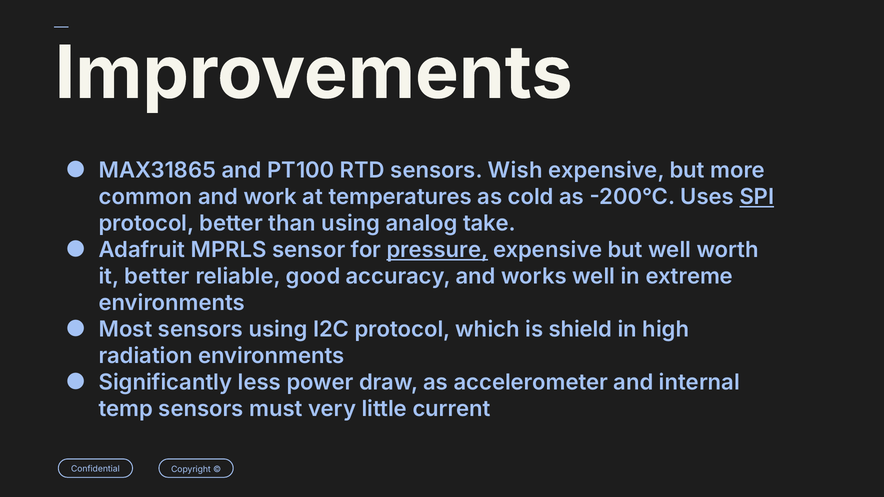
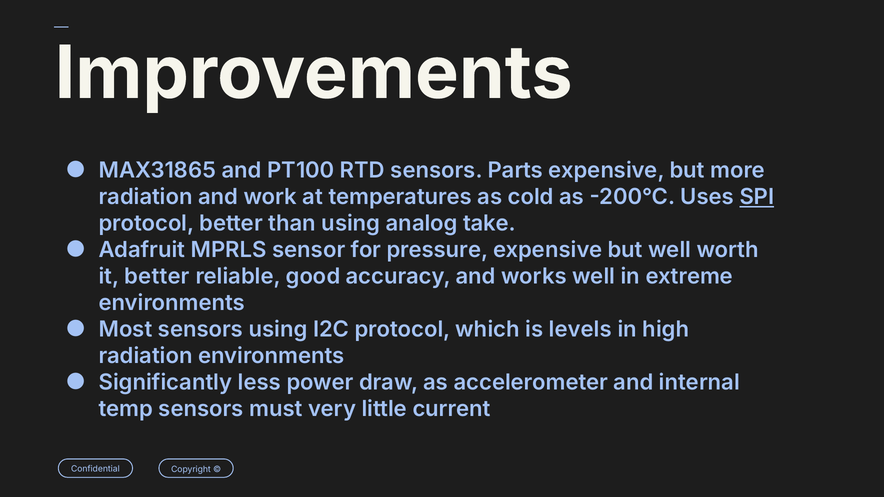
Wish: Wish -> Parts (515, 171)
common: common -> radiation (146, 197)
pressure underline: present -> none (437, 250)
shield: shield -> levels (580, 330)
